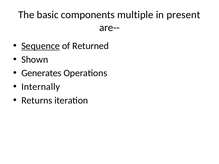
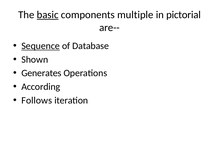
basic underline: none -> present (48, 15)
present: present -> pictorial (184, 15)
Returned: Returned -> Database (91, 46)
Internally: Internally -> According (41, 87)
Returns: Returns -> Follows (37, 100)
